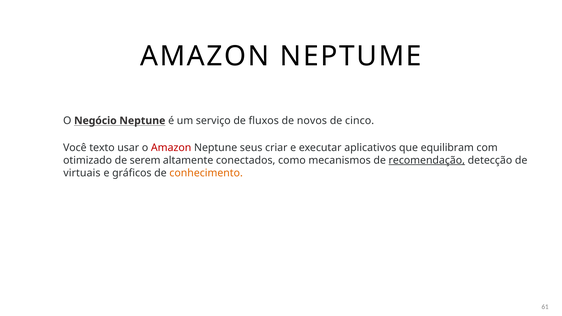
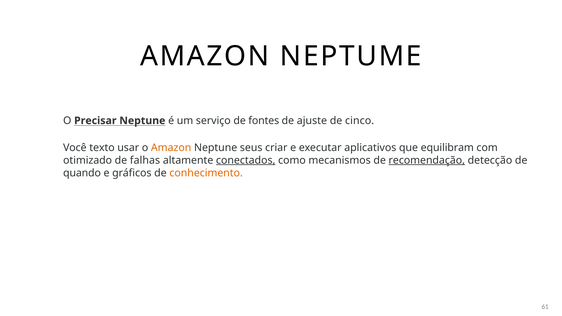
Negócio: Negócio -> Precisar (95, 121)
fluxos: fluxos -> fontes (264, 121)
novos: novos -> ajuste (312, 121)
Amazon colour: red -> orange (171, 148)
serem: serem -> falhas (145, 160)
conectados underline: none -> present (246, 160)
virtuais: virtuais -> quando (82, 173)
